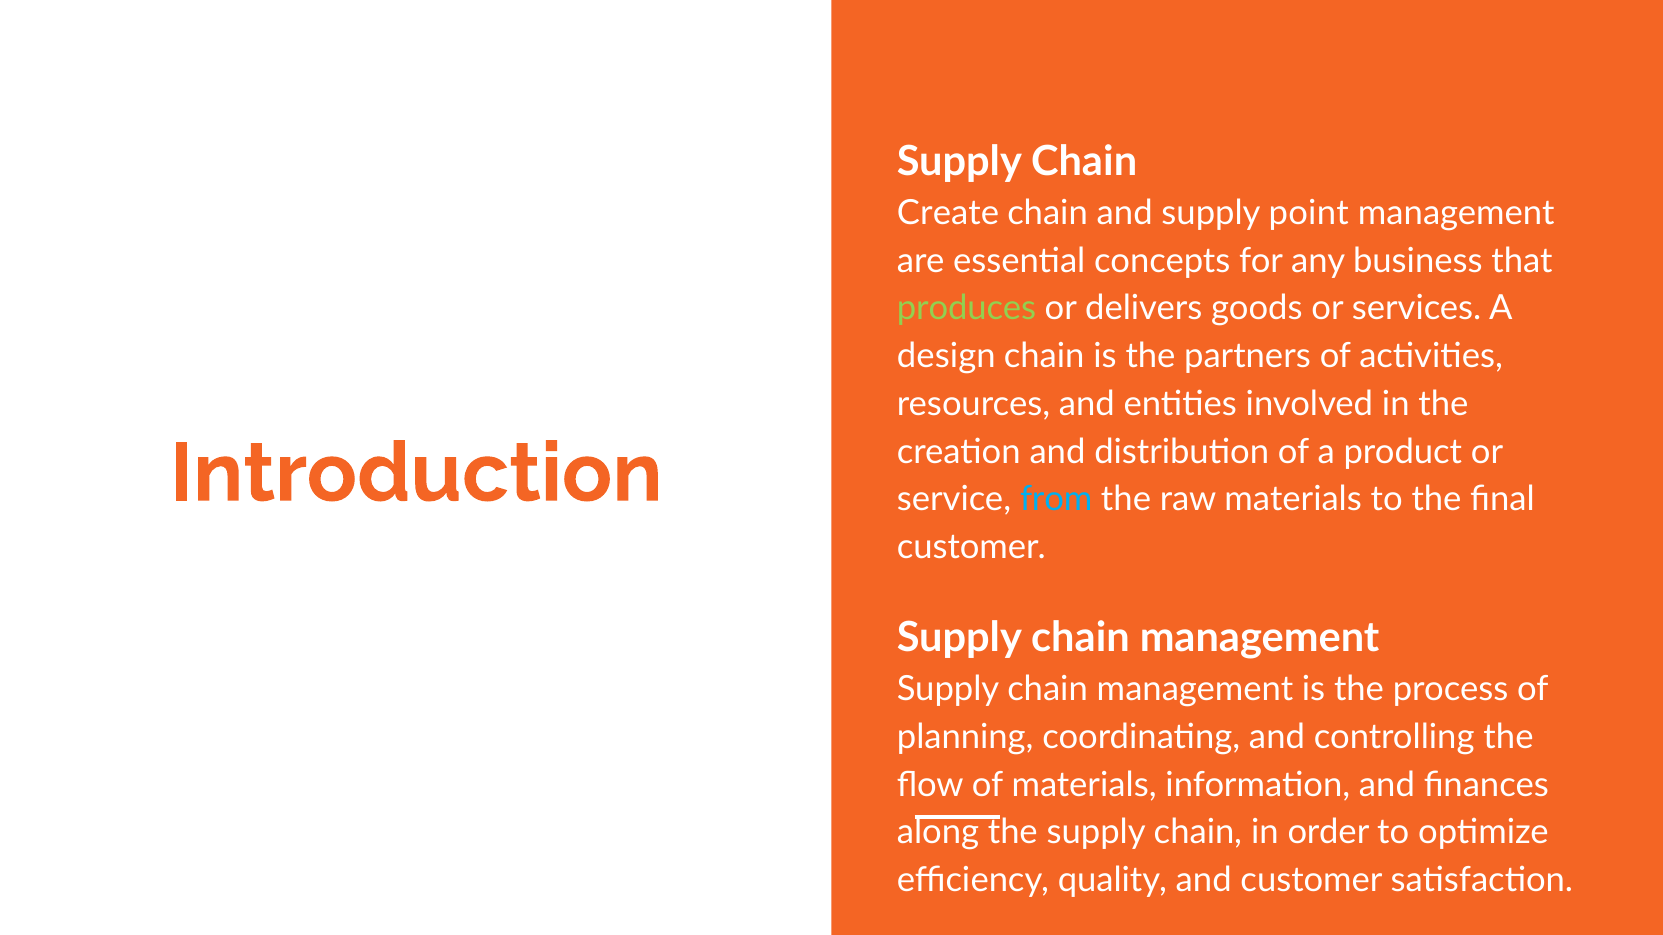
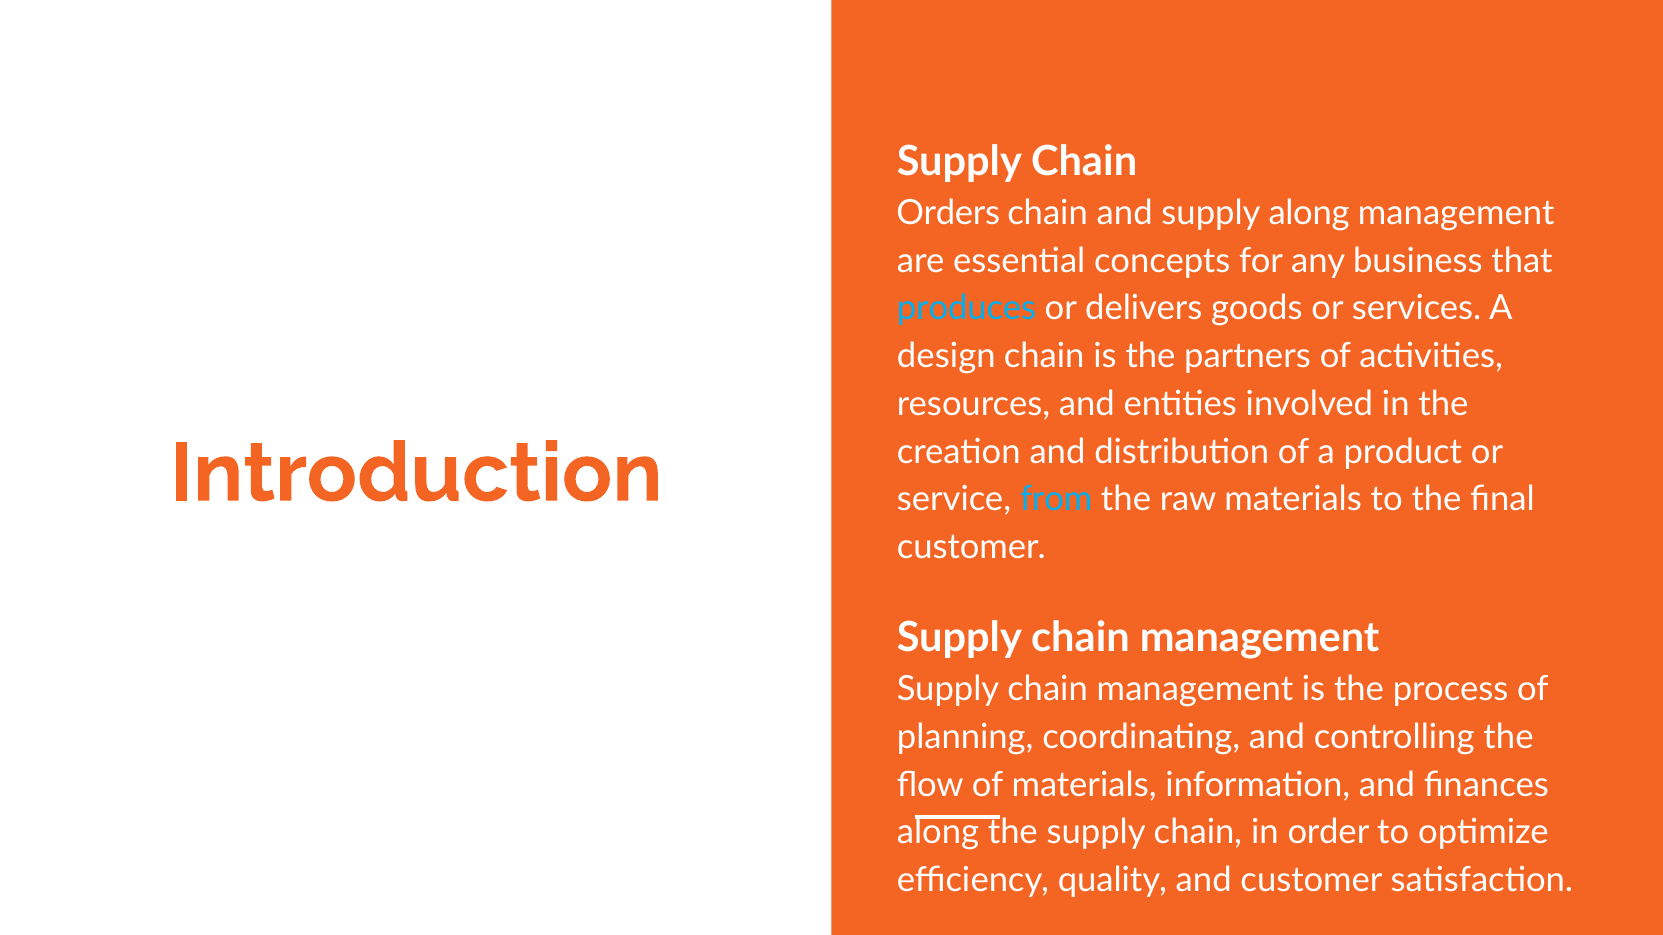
Create: Create -> Orders (948, 213)
supply point: point -> along (1309, 213)
produces colour: light green -> light blue (966, 309)
